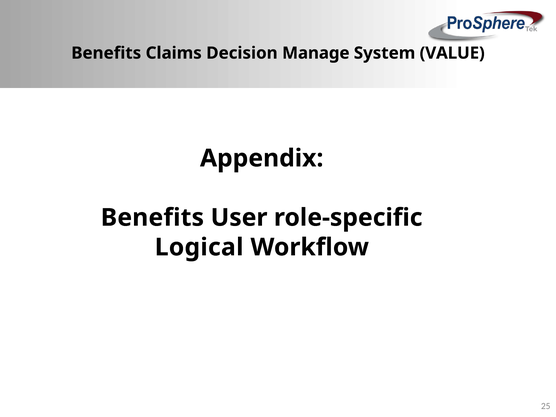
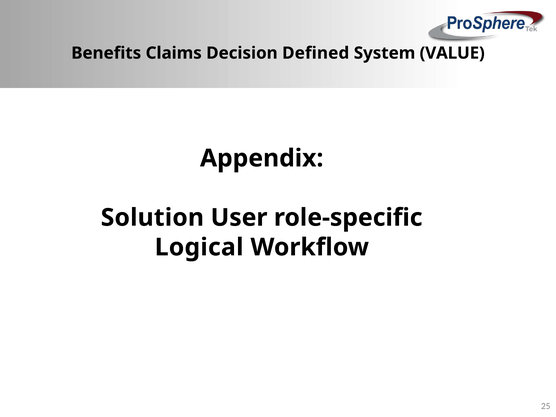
Manage: Manage -> Defined (316, 53)
Benefits: Benefits -> Solution (152, 218)
